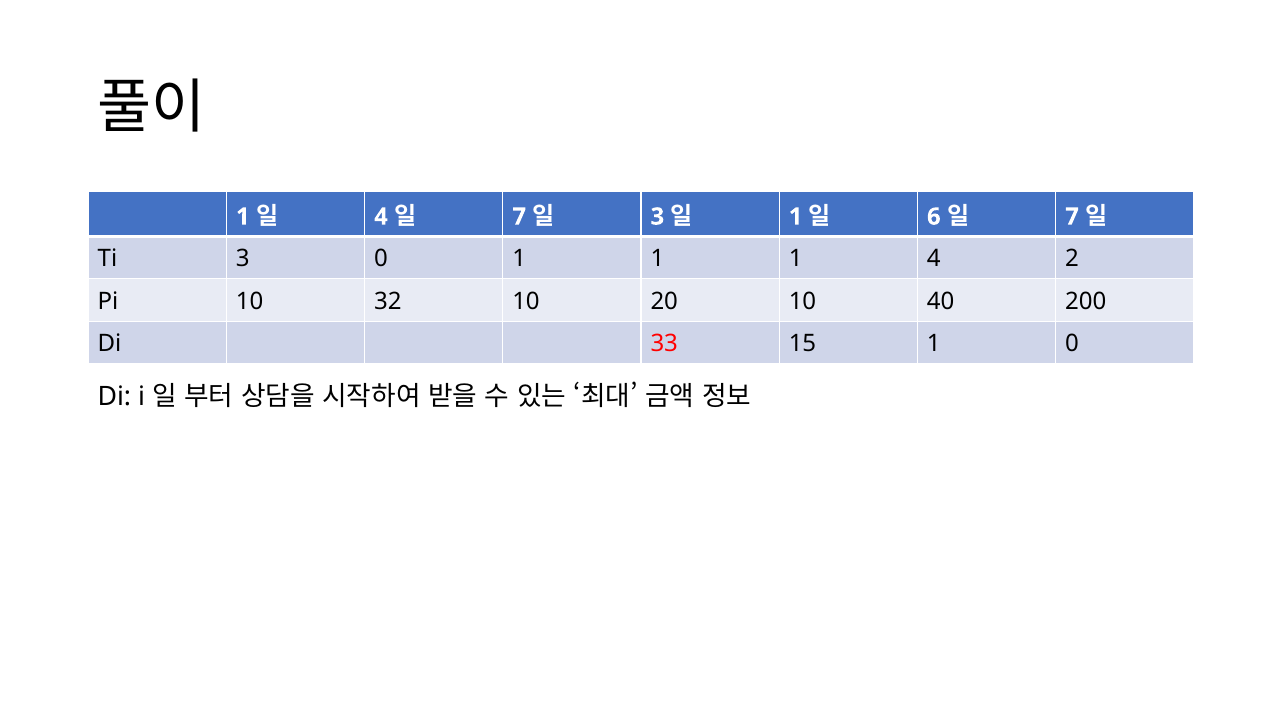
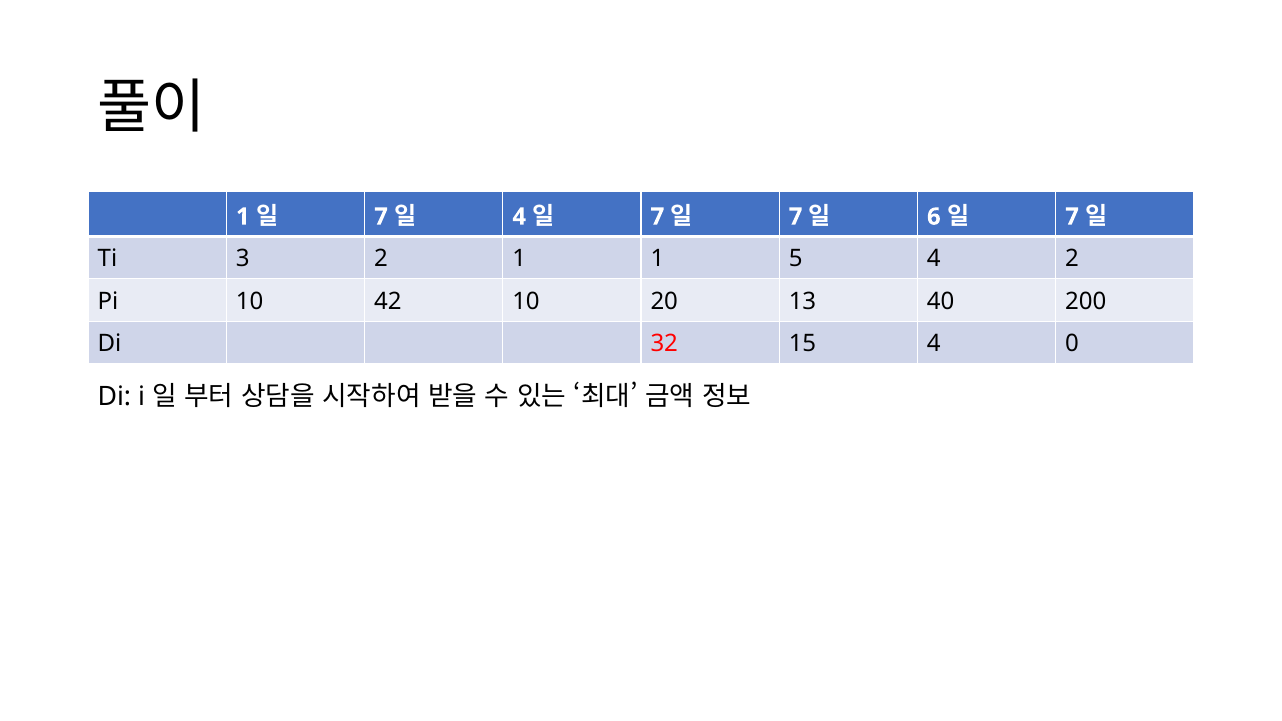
4: 4 -> 7 (381, 217)
7: 7 -> 4 (519, 217)
3: 3 -> 7 (657, 217)
1: 1 -> 7 (796, 217)
3 0: 0 -> 2 (381, 259)
1 1 1: 1 -> 5 (796, 259)
32: 32 -> 42 (388, 301)
20 10: 10 -> 13 (802, 301)
33: 33 -> 32 (664, 344)
15 1: 1 -> 4 (934, 344)
